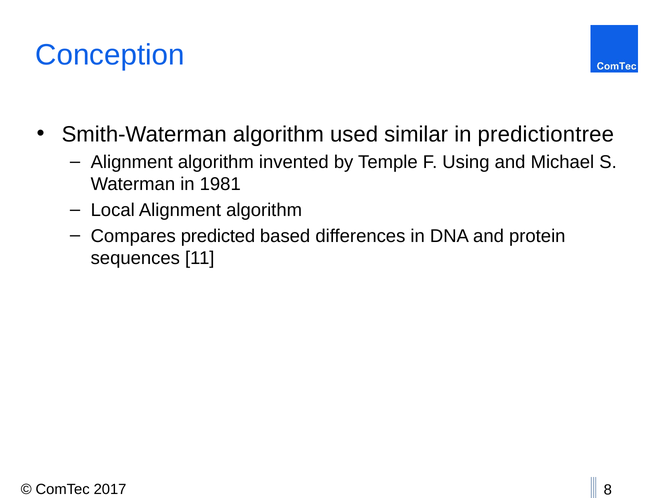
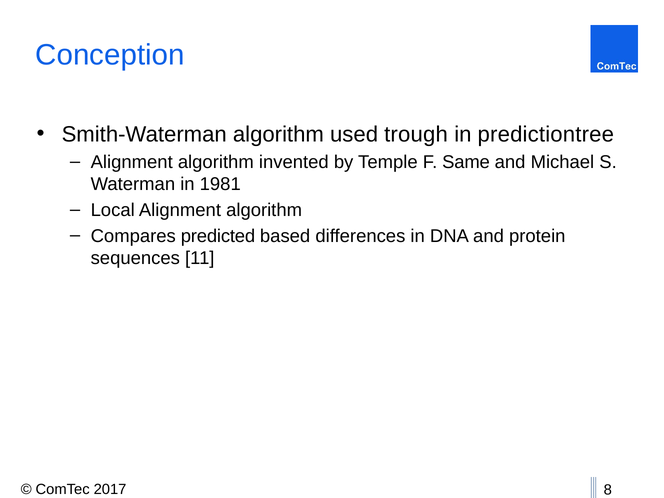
similar: similar -> trough (416, 134)
Using: Using -> Same (466, 162)
